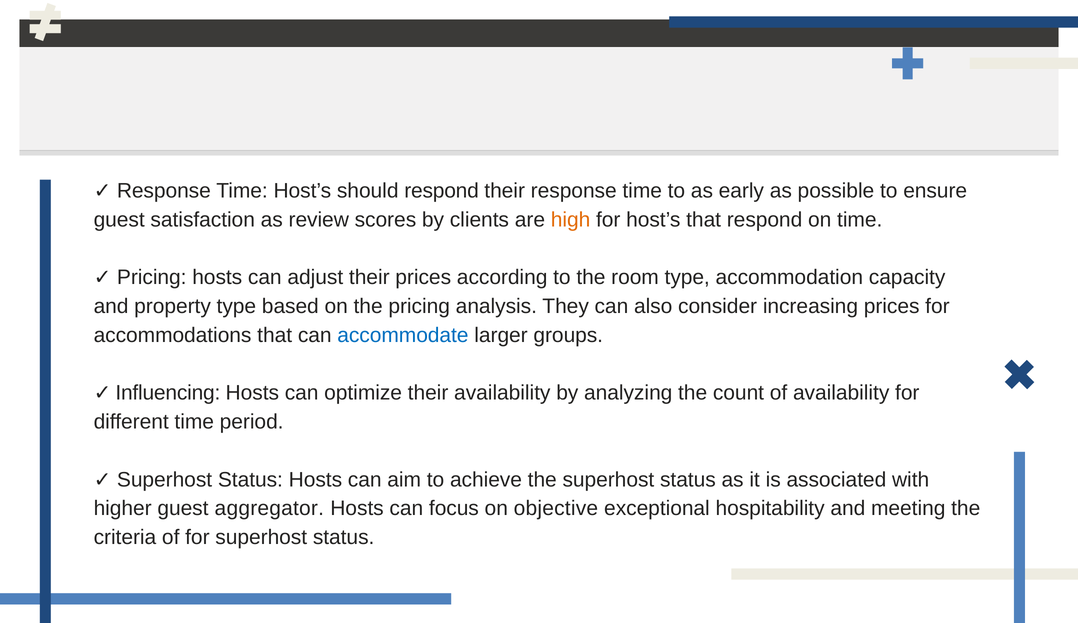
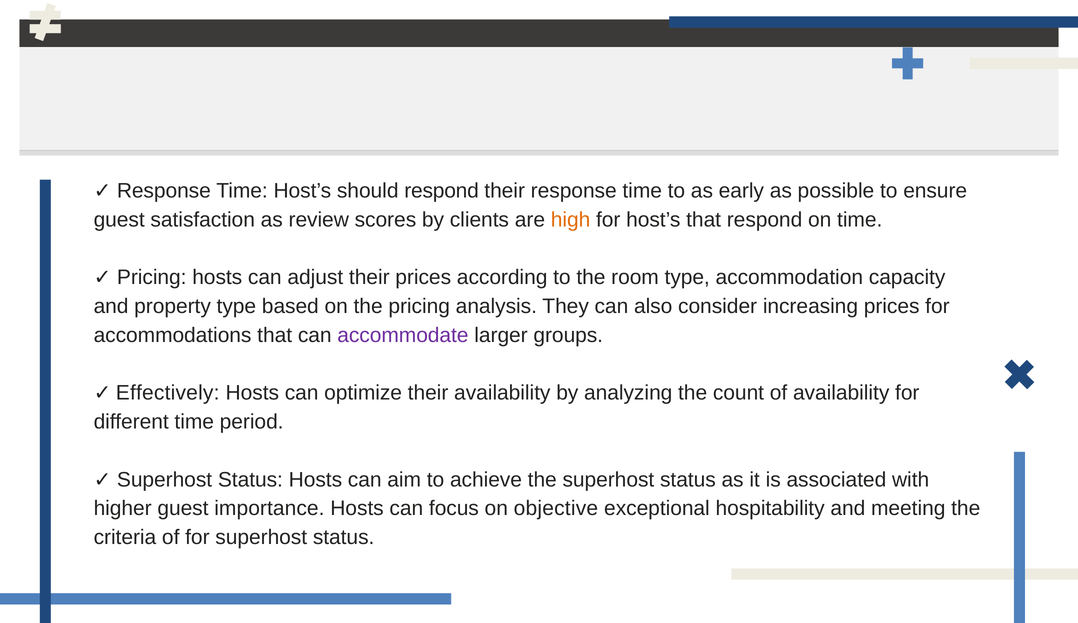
accommodate colour: blue -> purple (403, 335)
Influencing: Influencing -> Effectively (168, 393)
aggregator: aggregator -> importance (269, 509)
